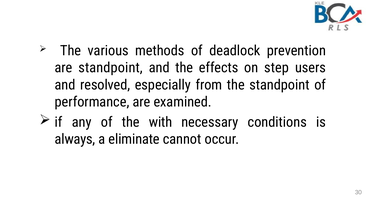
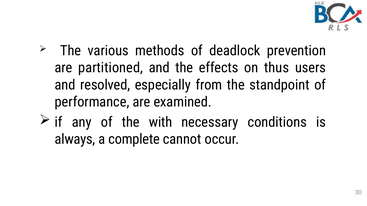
are standpoint: standpoint -> partitioned (111, 68)
step: step -> thus (277, 68)
eliminate: eliminate -> complete (134, 140)
